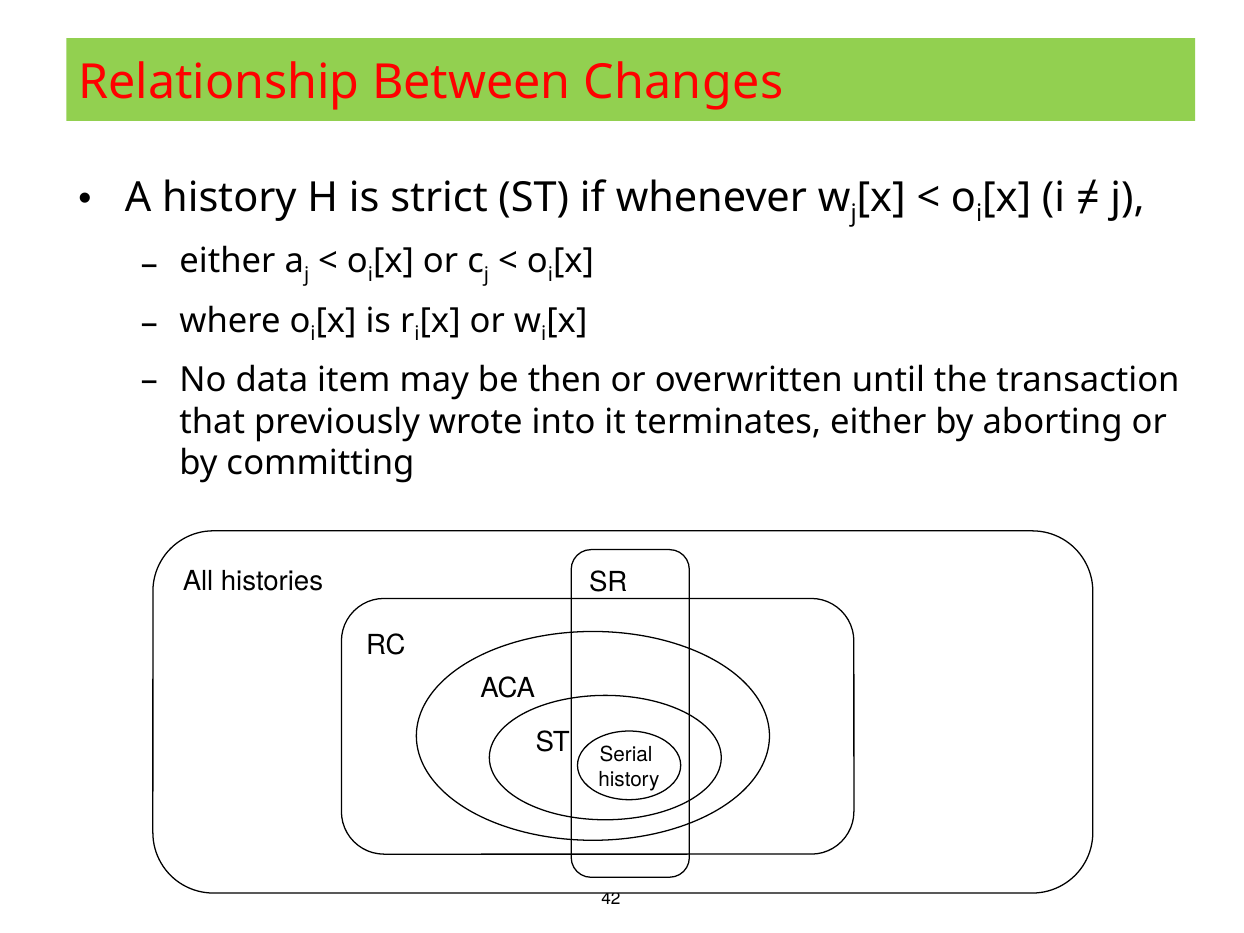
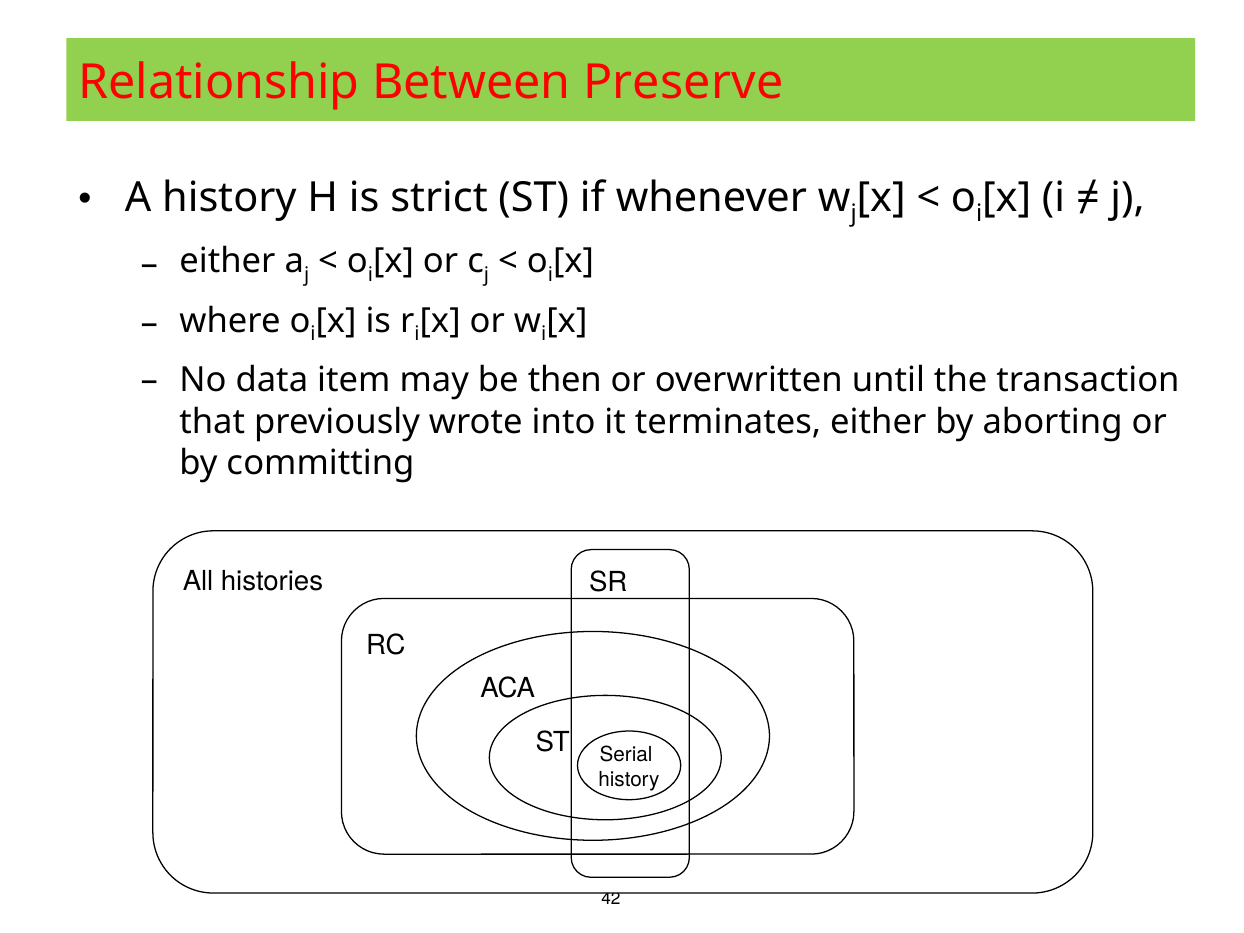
Changes: Changes -> Preserve (683, 83)
